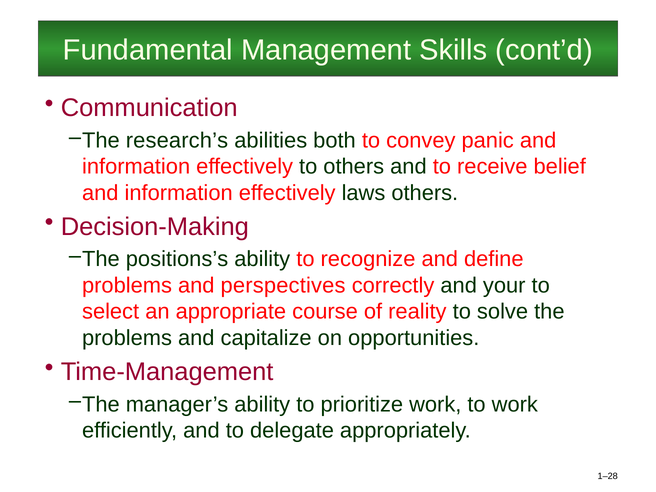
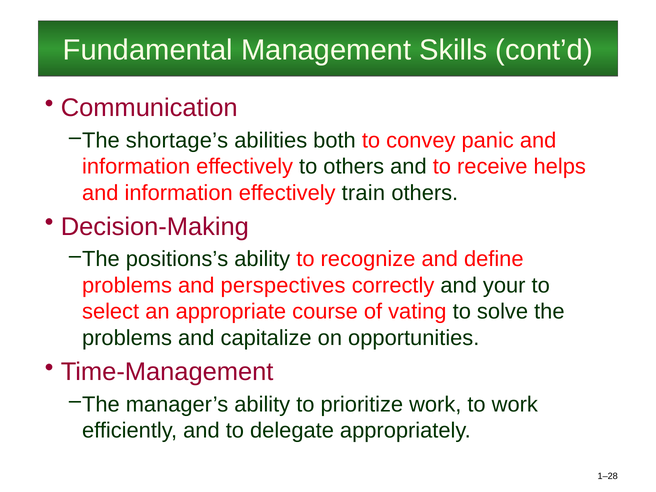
research’s: research’s -> shortage’s (177, 140)
belief: belief -> helps (560, 167)
laws: laws -> train (363, 193)
reality: reality -> vating (417, 312)
